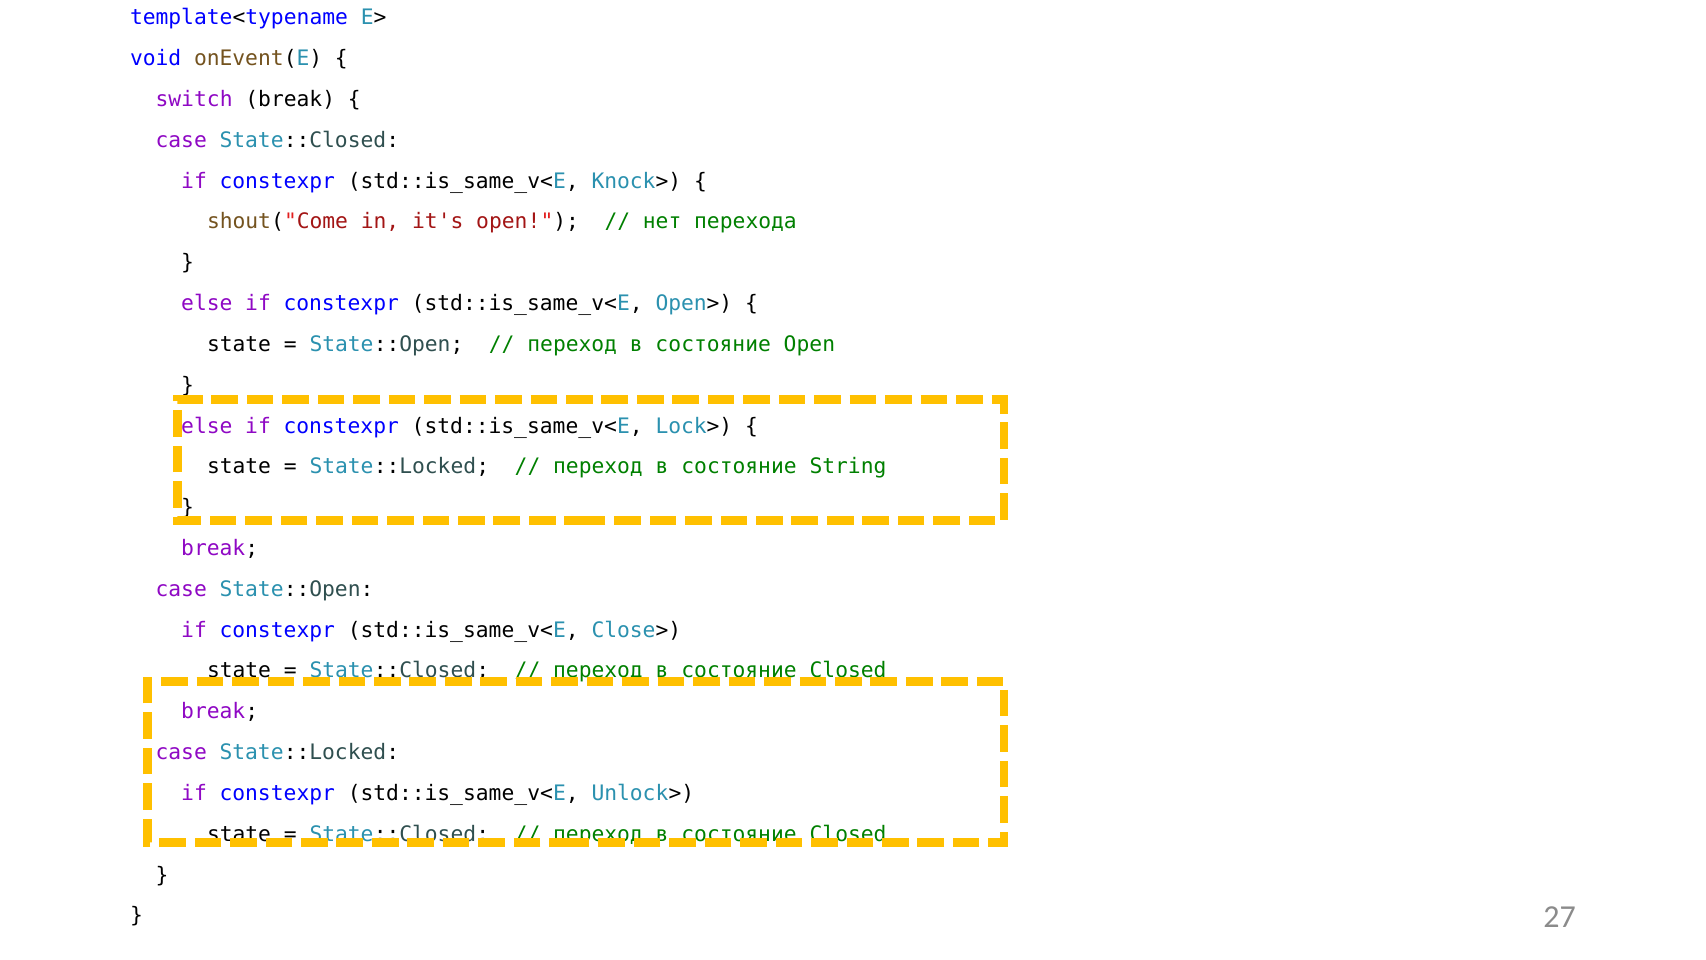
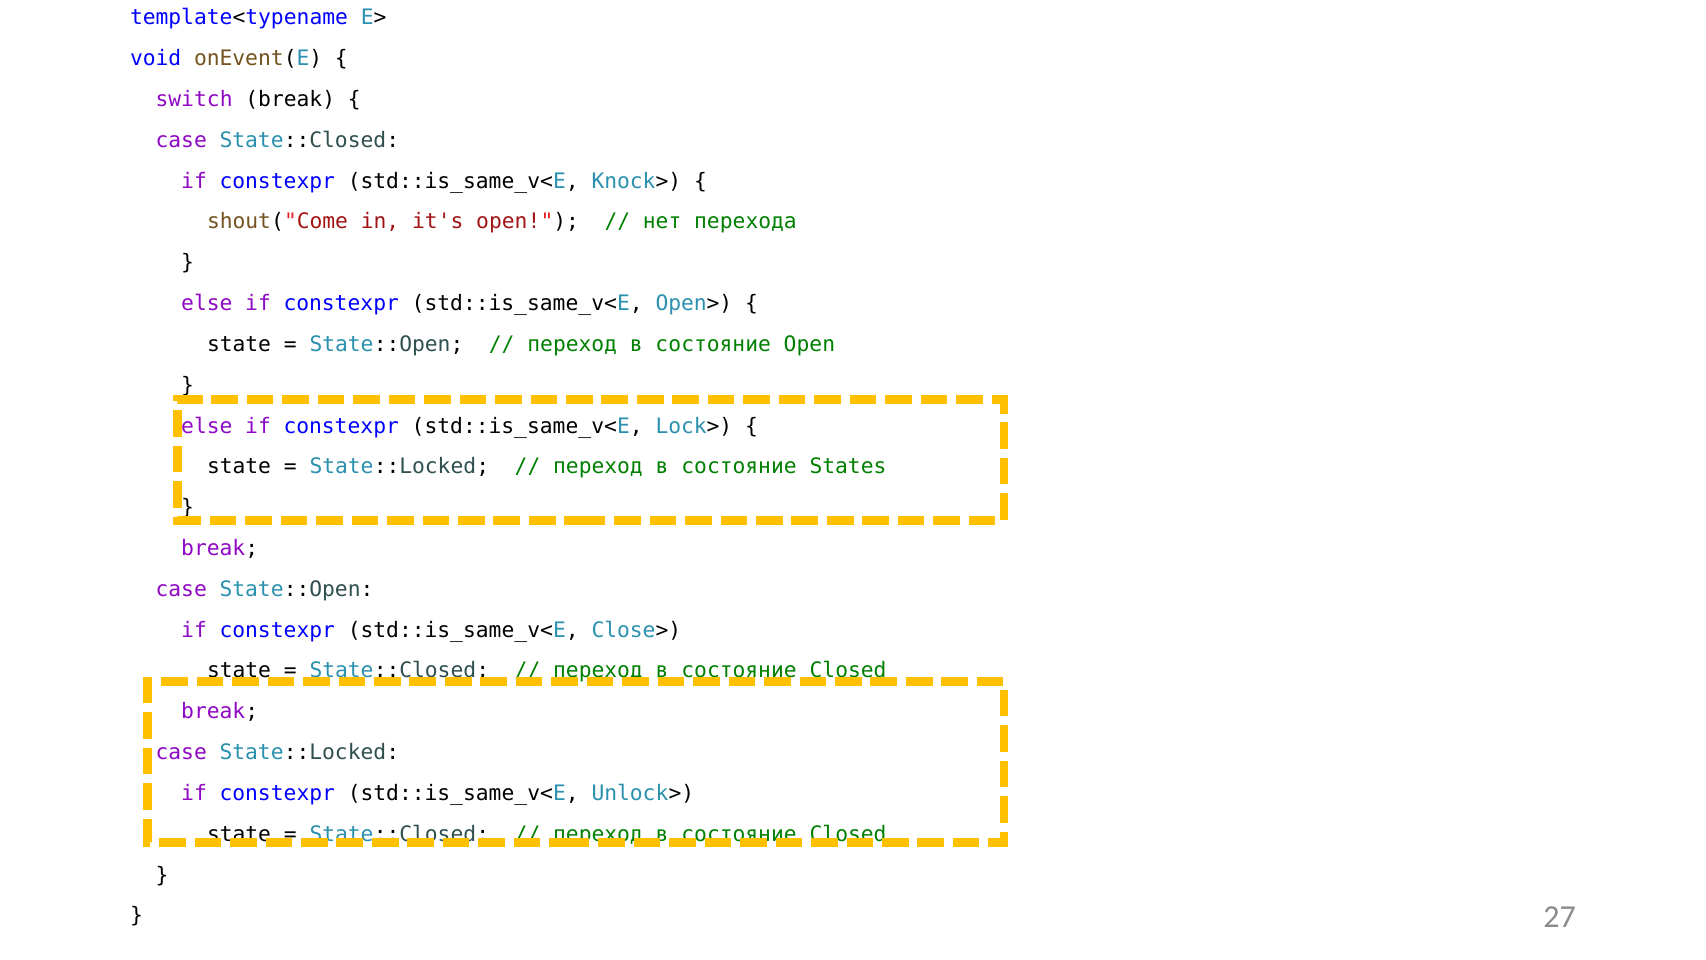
String: String -> States (848, 467)
